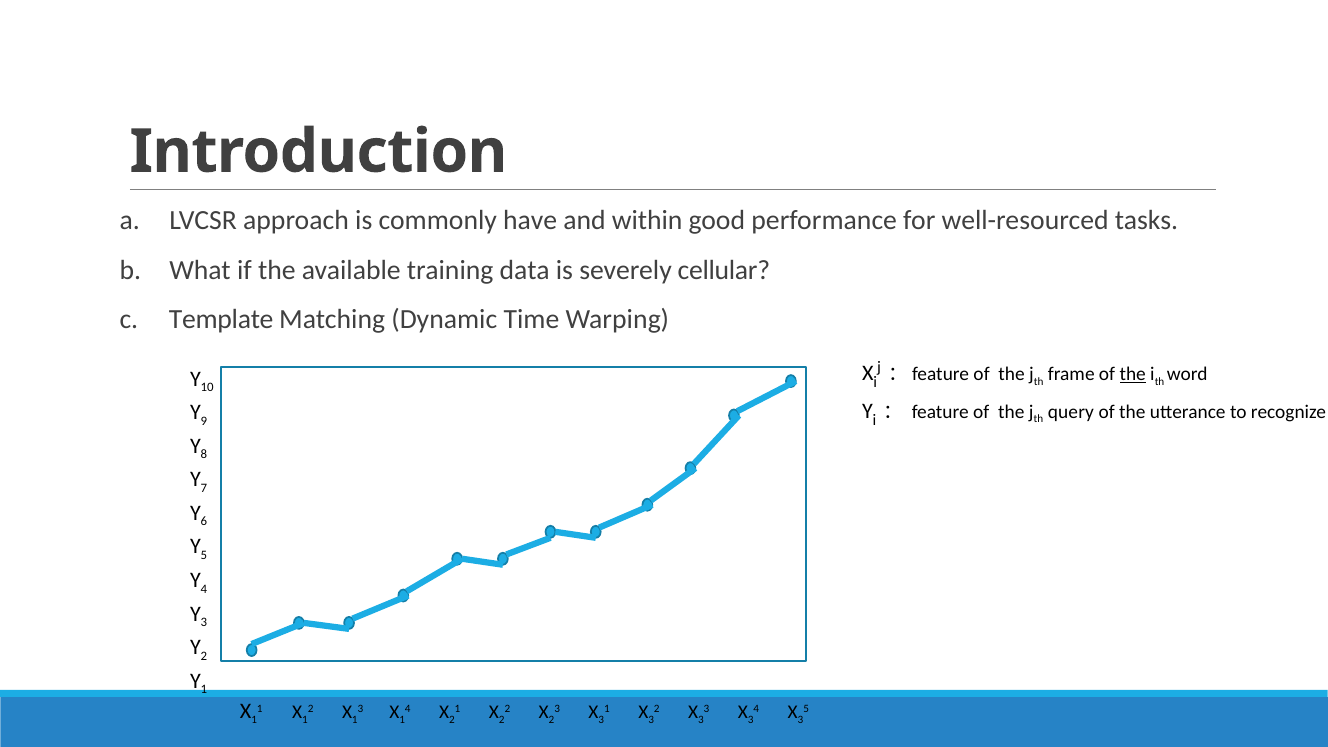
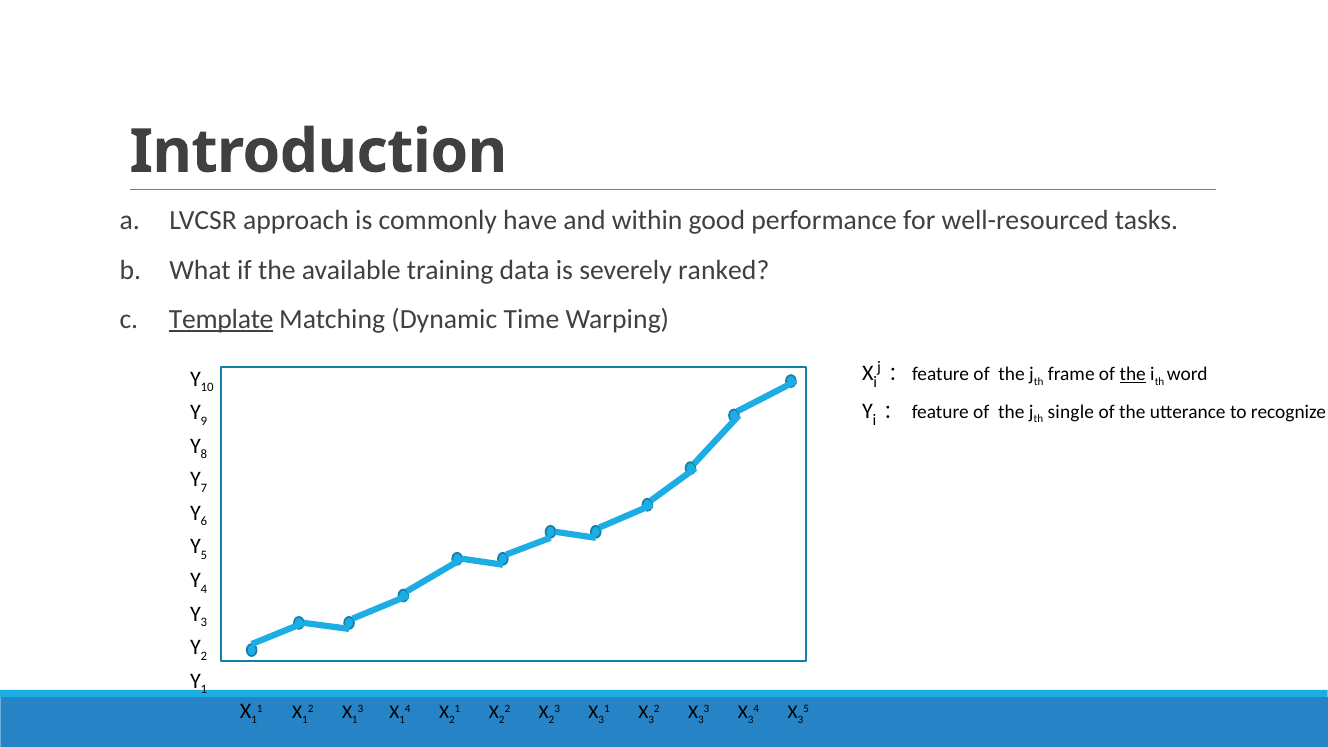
cellular: cellular -> ranked (724, 270)
Template underline: none -> present (221, 319)
query: query -> single (1071, 412)
